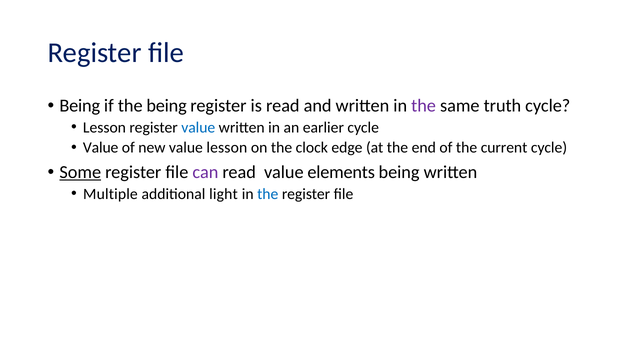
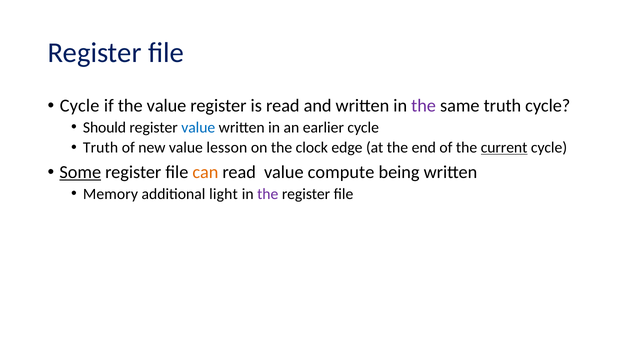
Being: Being -> Cycle (80, 106)
the being: being -> value (167, 106)
Lesson: Lesson -> Should (105, 127)
Value: Value -> Truth (101, 148)
current underline: none -> present (504, 148)
can colour: purple -> orange (205, 172)
elements: elements -> compute (341, 172)
Multiple: Multiple -> Memory (110, 194)
the colour: blue -> purple (268, 194)
